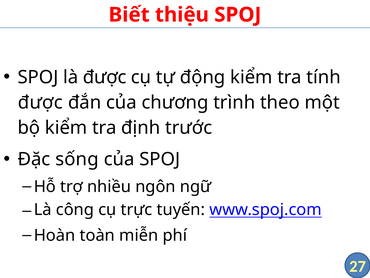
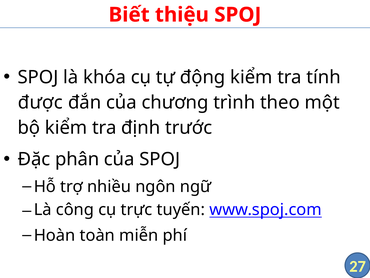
là được: được -> khóa (105, 77)
sống: sống -> phân (77, 159)
